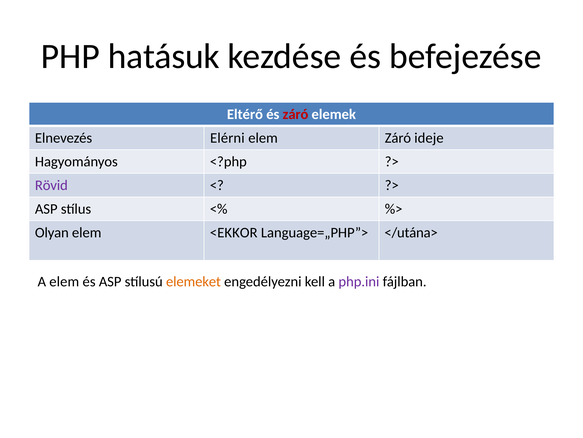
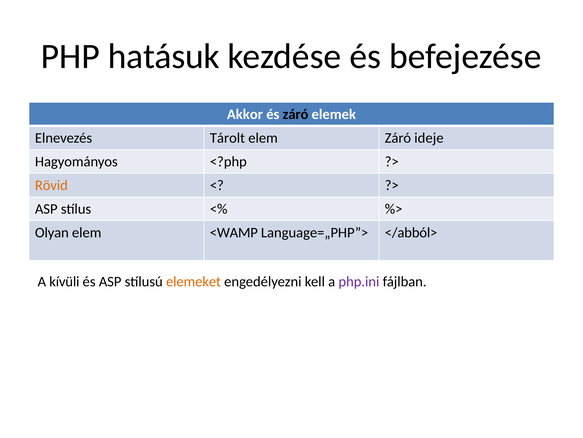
Eltérő: Eltérő -> Akkor (245, 114)
záró colour: red -> black (295, 114)
Elérni: Elérni -> Tárolt (227, 138)
Rövid colour: purple -> orange (51, 185)
<EKKOR: <EKKOR -> <WAMP (234, 232)
</utána>: </utána> -> </abból> (411, 232)
A elem: elem -> kívüli (64, 281)
